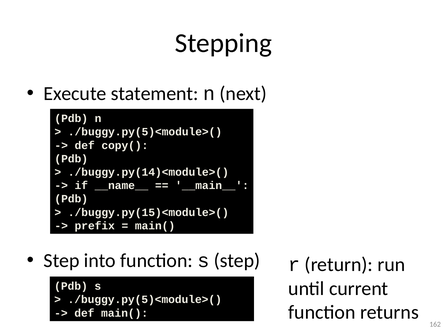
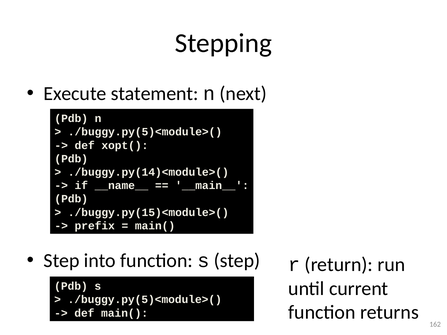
copy(: copy( -> xopt( (125, 145)
